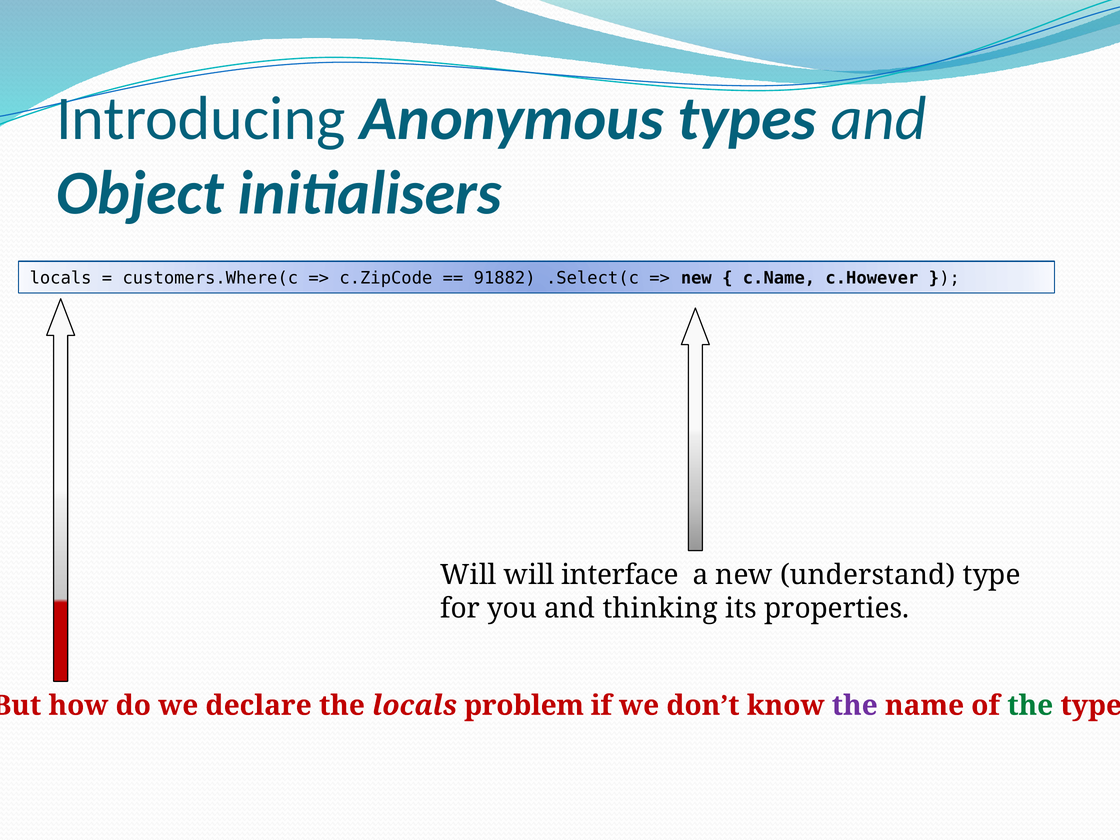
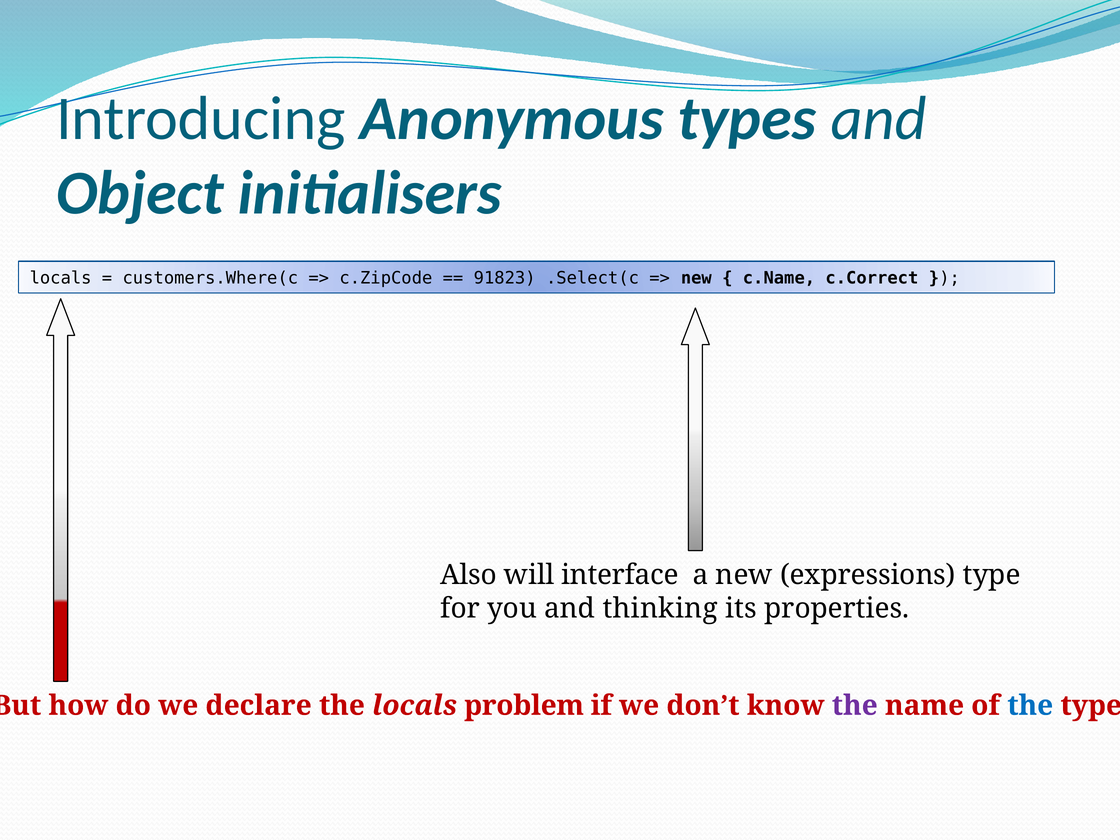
91882: 91882 -> 91823 (505, 278)
c.However: c.However -> c.Correct (872, 278)
Will: Will -> Also (469, 575)
understand: understand -> expressions (868, 575)
the colour: green -> blue (1030, 706)
